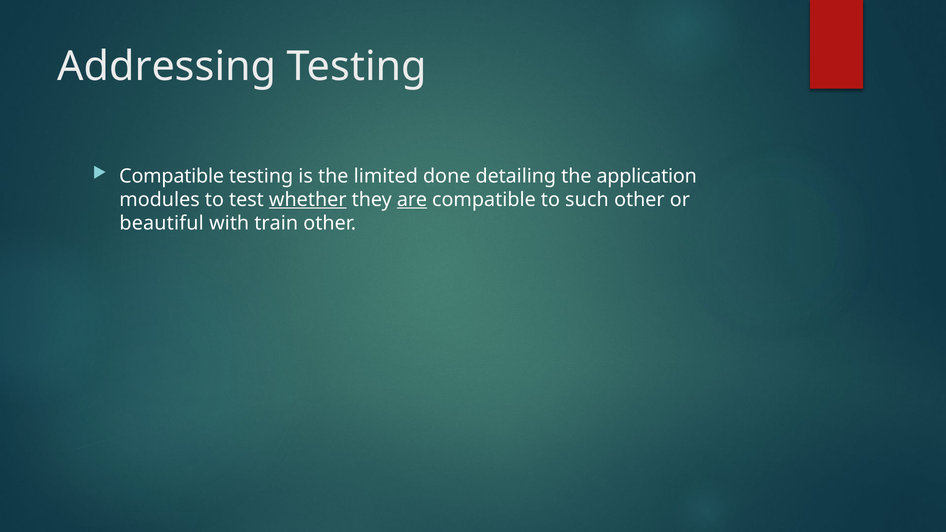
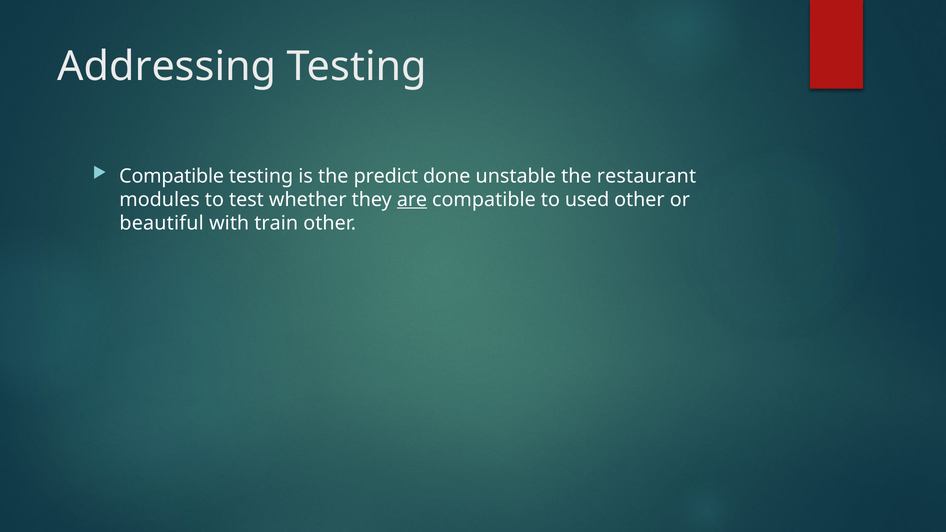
limited: limited -> predict (386, 176)
detailing: detailing -> unstable (516, 176)
application: application -> restaurant (646, 176)
whether underline: present -> none (308, 200)
such: such -> used (587, 200)
